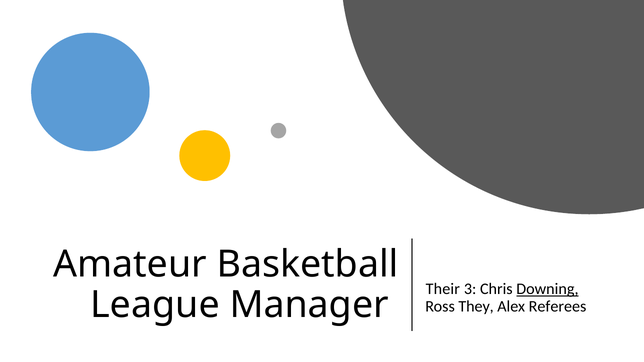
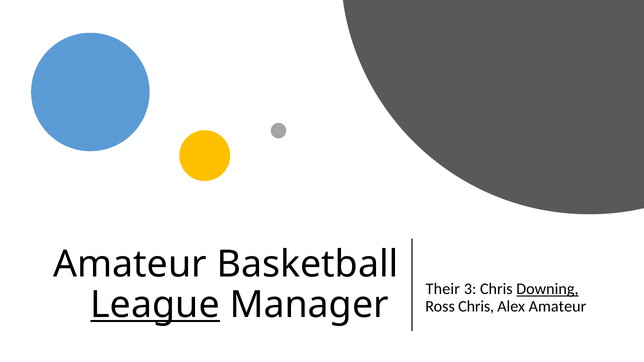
League underline: none -> present (155, 305)
Ross They: They -> Chris (476, 307)
Alex Referees: Referees -> Amateur (558, 307)
